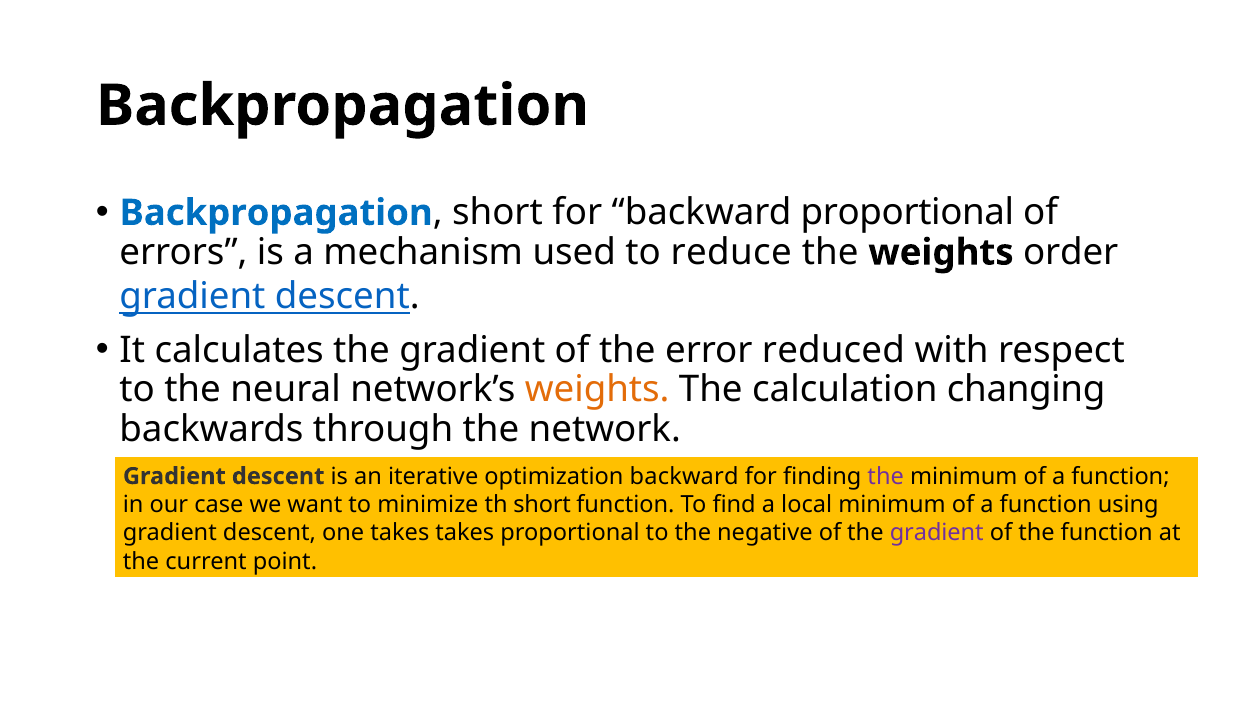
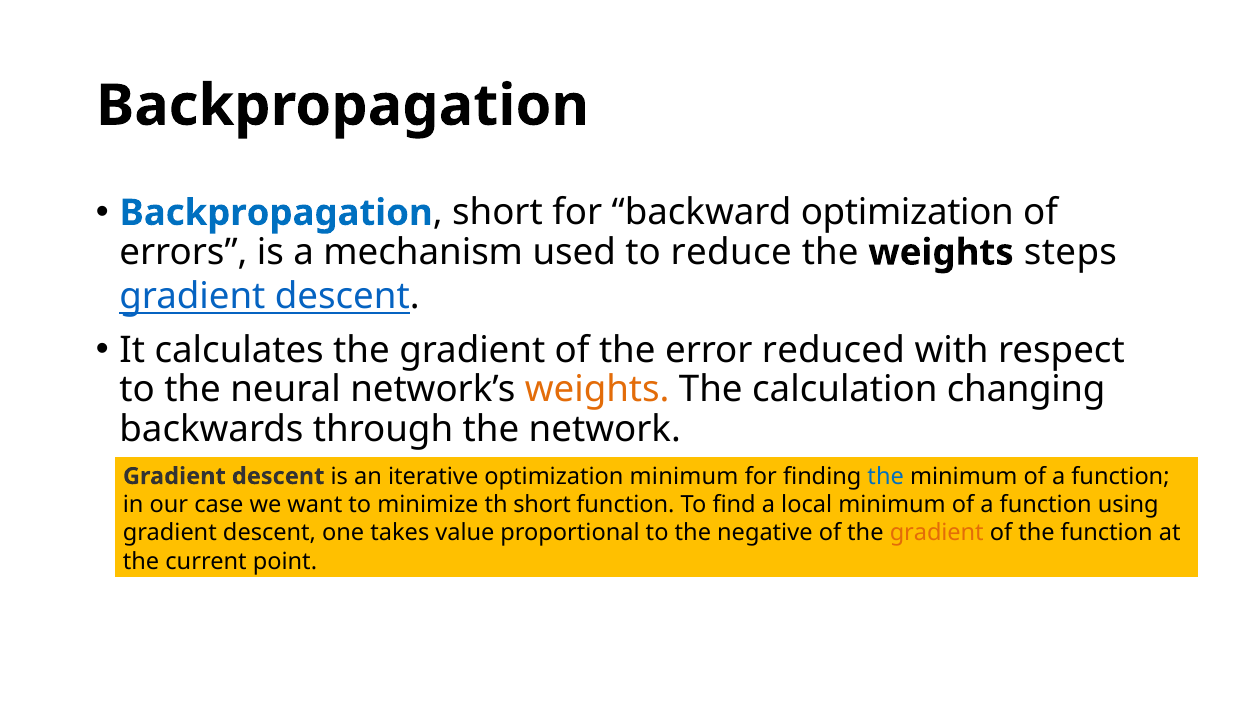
backward proportional: proportional -> optimization (907, 213)
order: order -> steps (1070, 252)
optimization backward: backward -> minimum (684, 476)
the colour: purple -> blue (886, 476)
takes takes: takes -> value (465, 533)
gradient colour: purple -> orange (937, 533)
